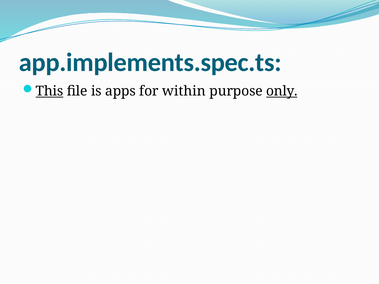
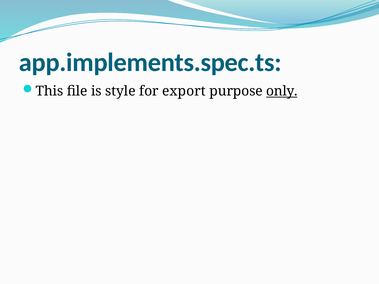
This underline: present -> none (49, 91)
apps: apps -> style (120, 91)
within: within -> export (184, 91)
